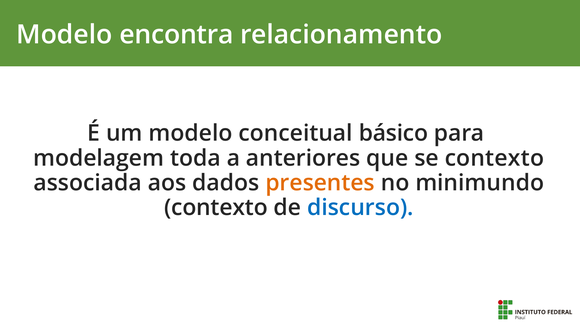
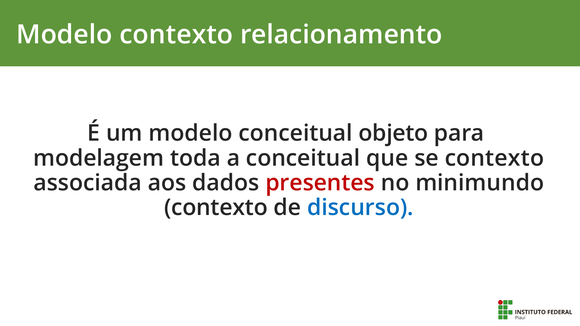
Modelo encontra: encontra -> contexto (176, 35)
básico: básico -> objeto (393, 133)
a anteriores: anteriores -> conceitual (303, 158)
presentes colour: orange -> red (320, 183)
